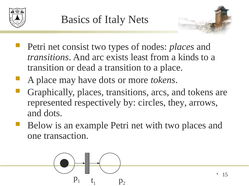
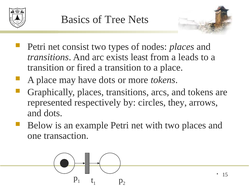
Italy: Italy -> Tree (115, 20)
kinds: kinds -> leads (188, 57)
dead: dead -> fired (86, 68)
